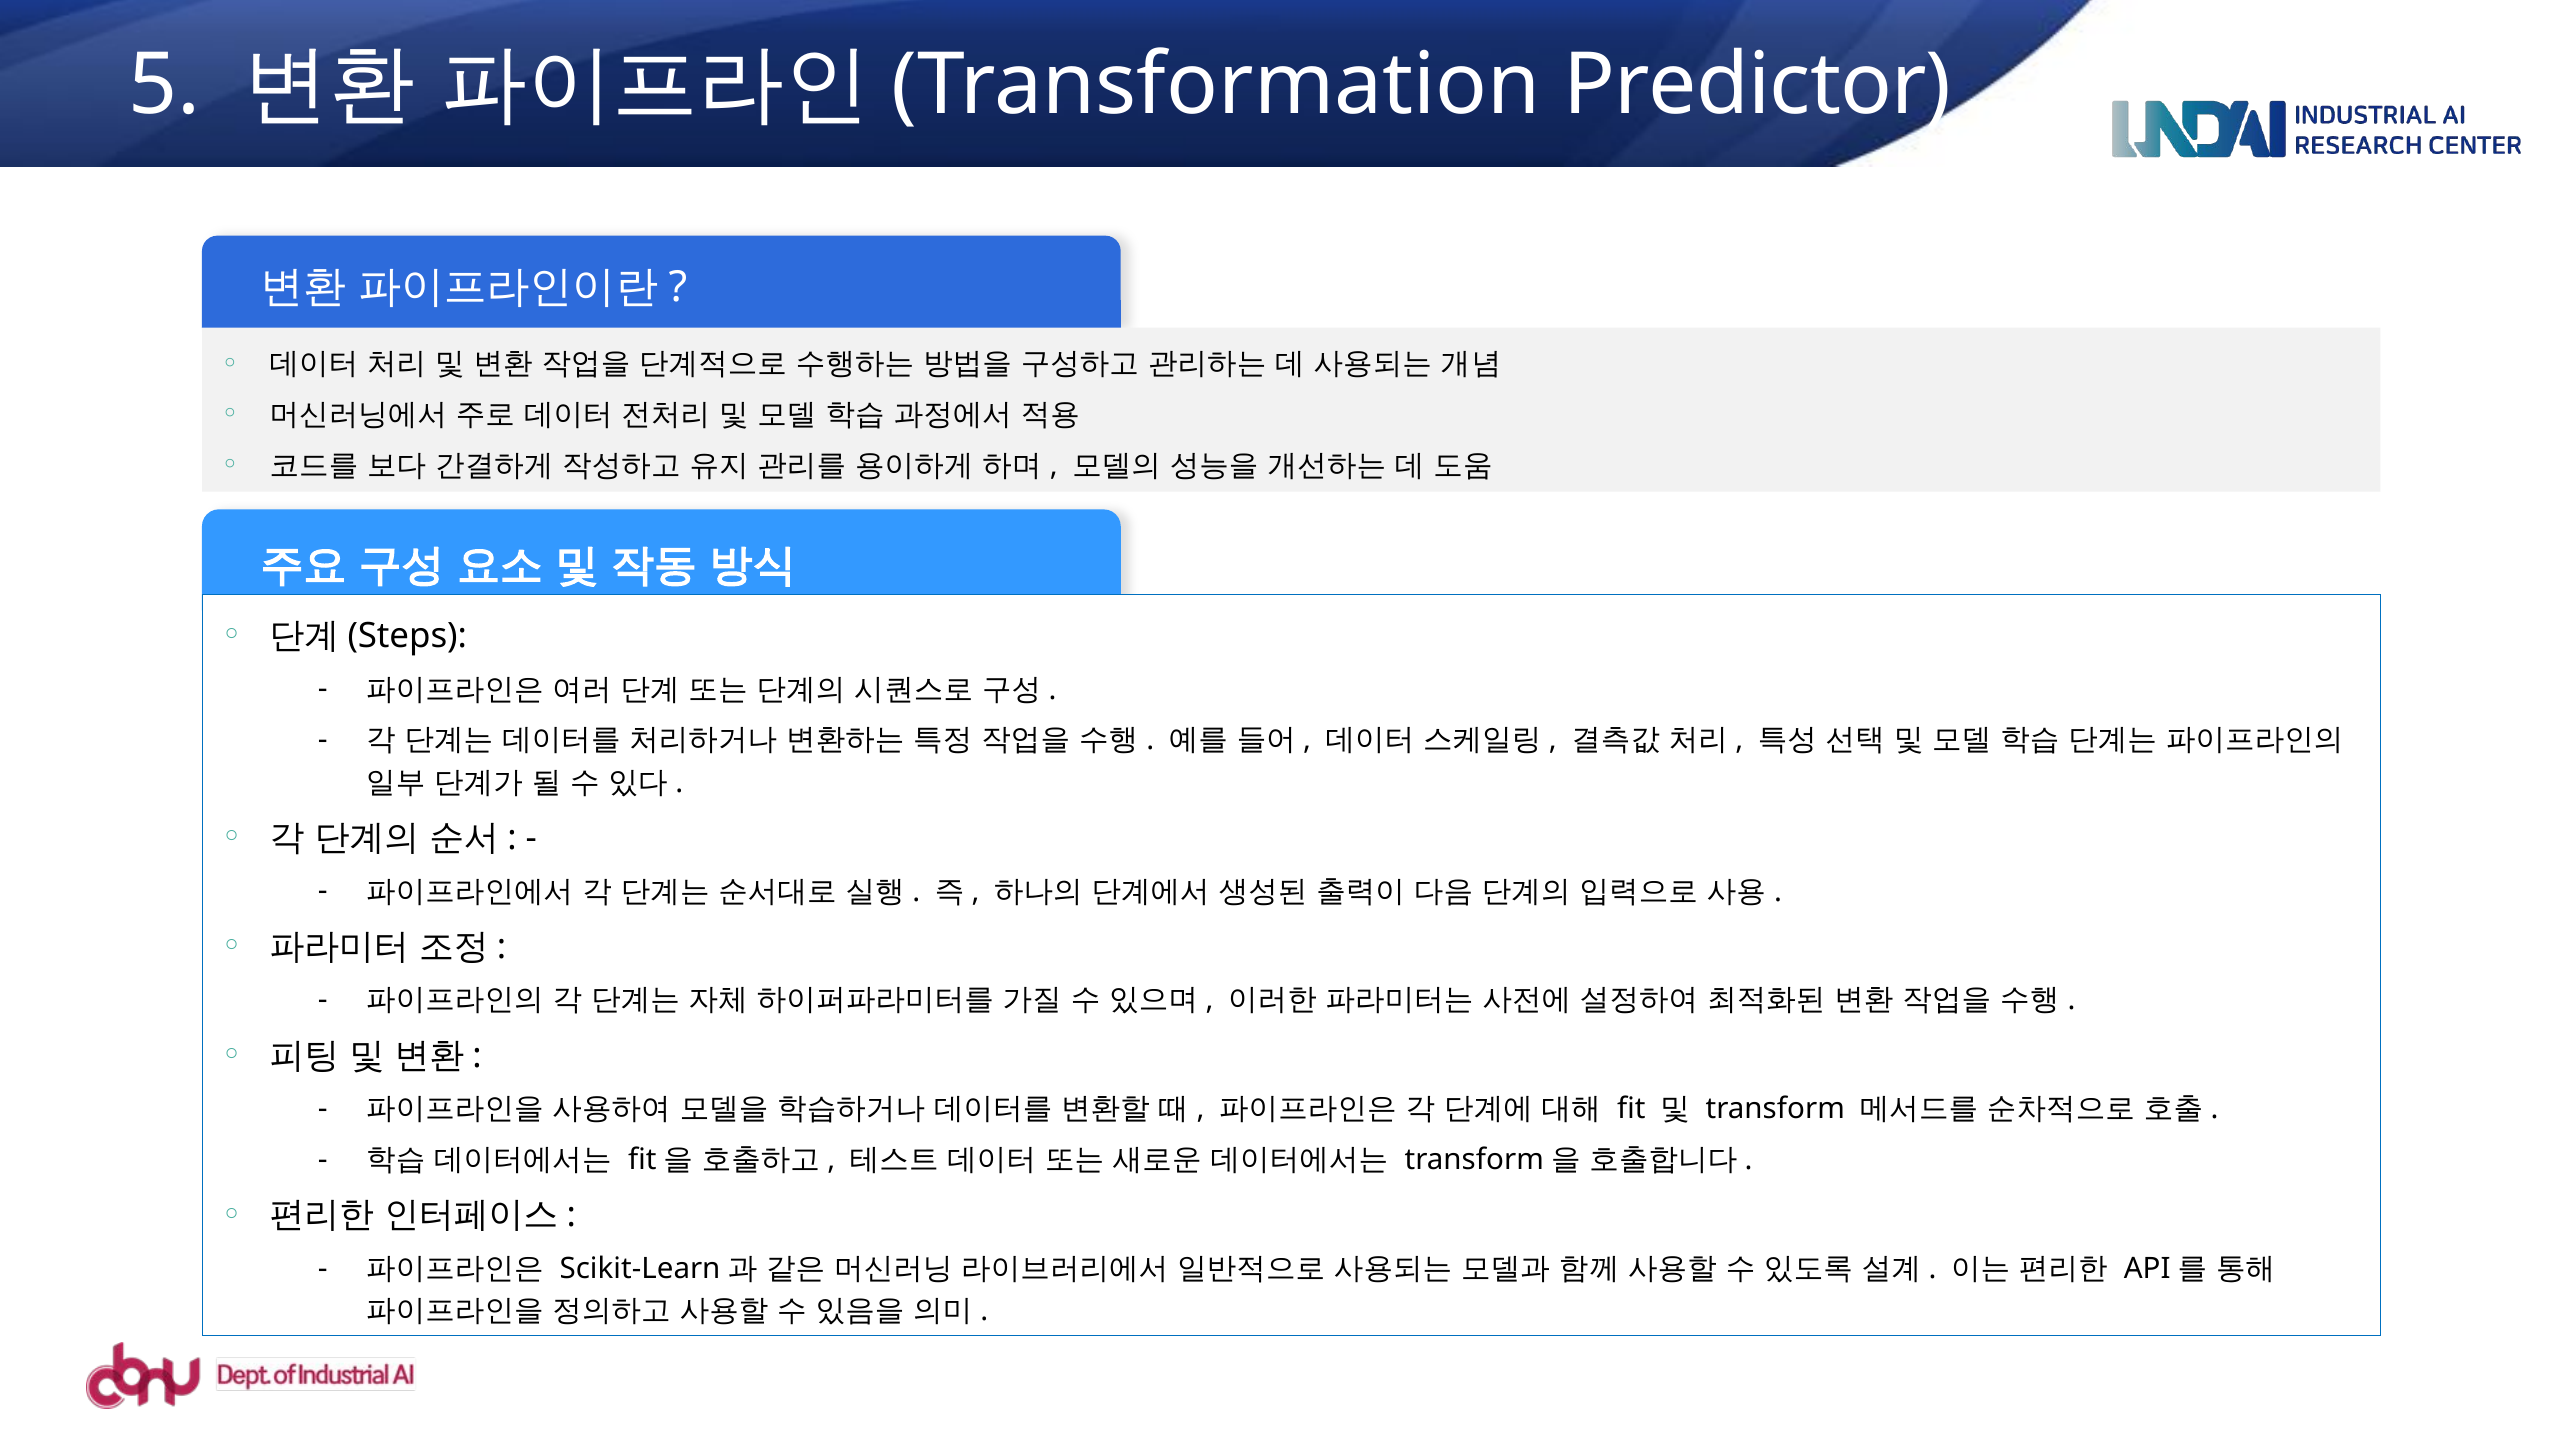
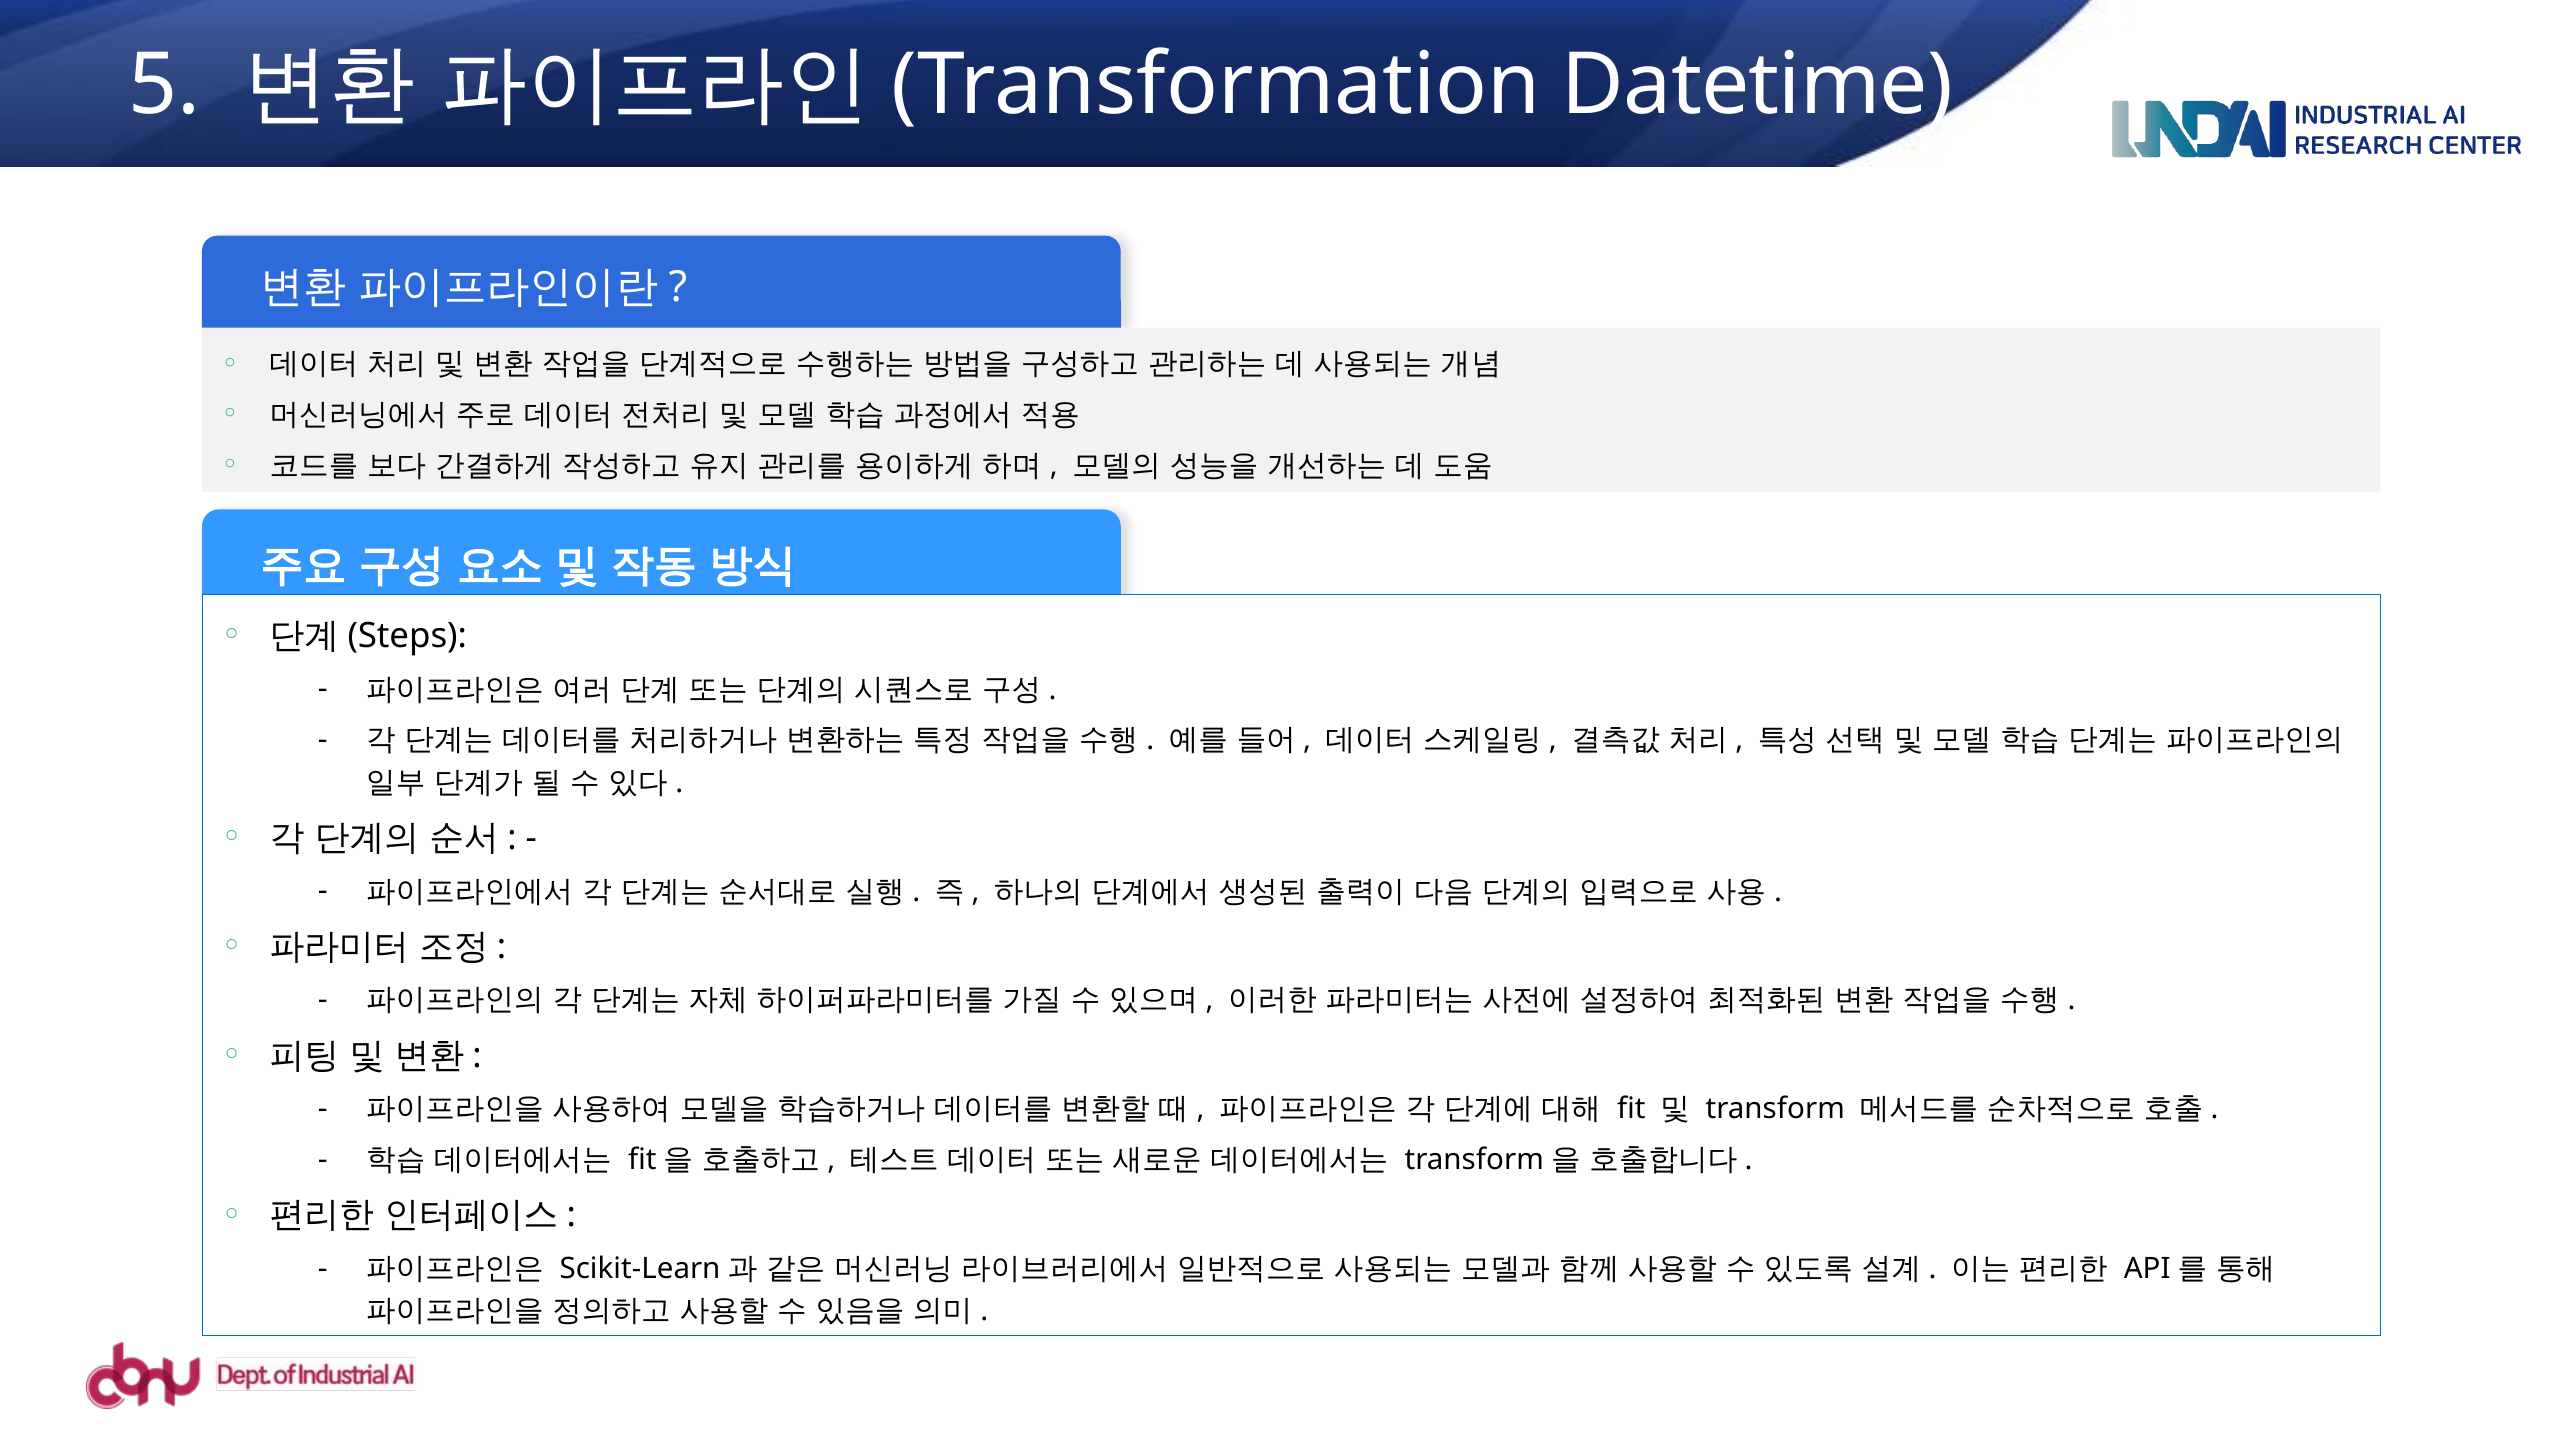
Predictor: Predictor -> Datetime (1757, 85)
